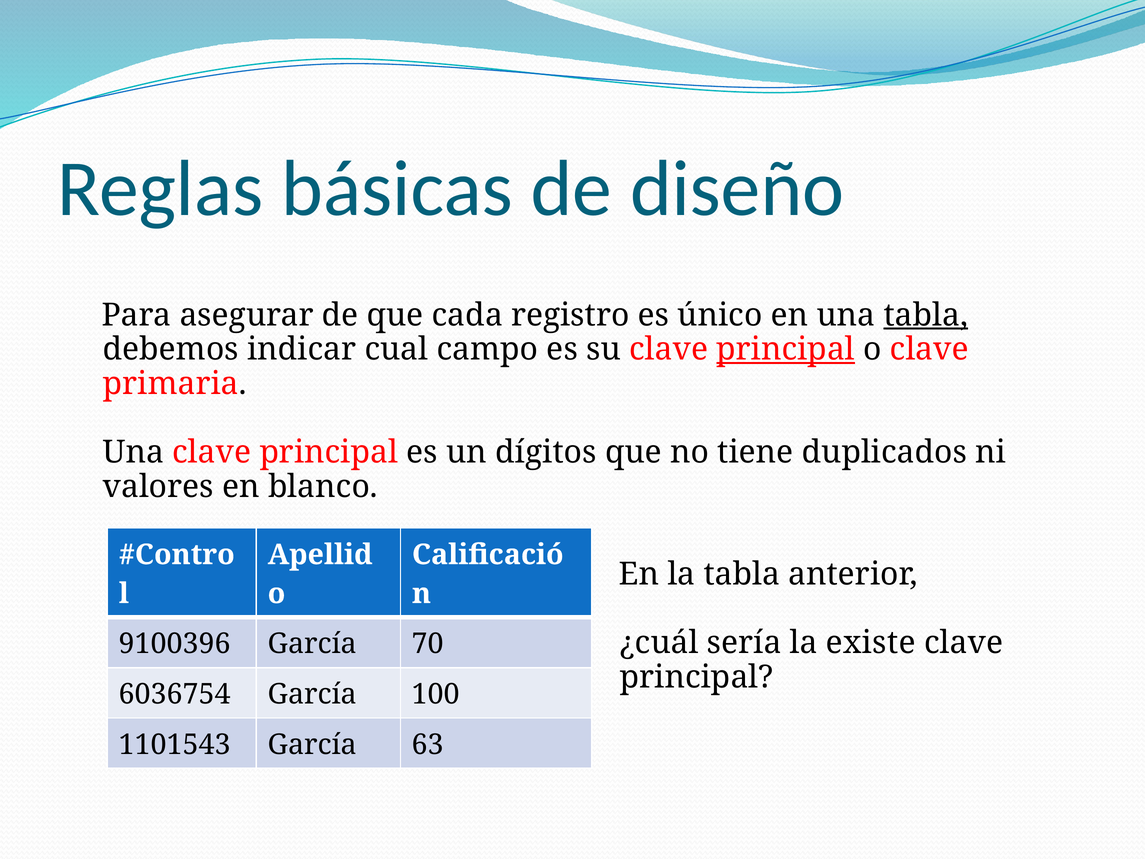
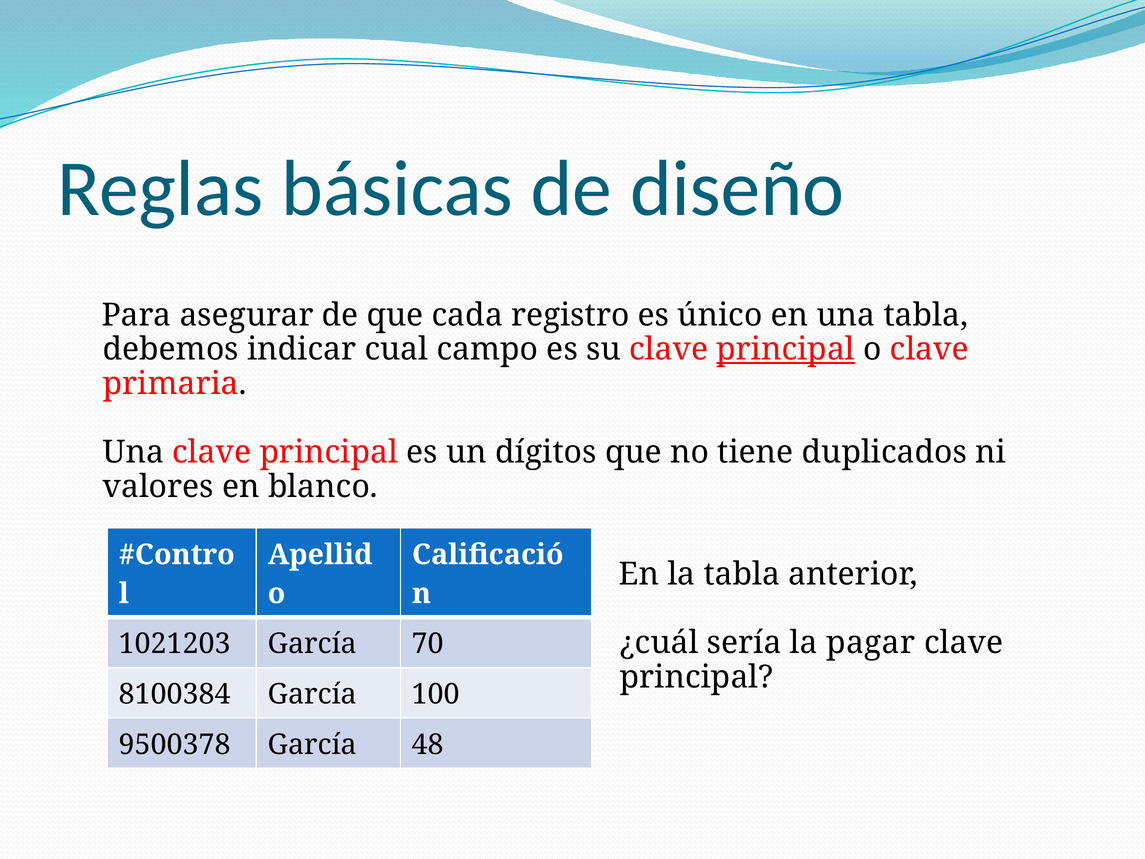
tabla underline: present -> none (926, 315)
existe: existe -> pagar (871, 643)
9100396: 9100396 -> 1021203 (175, 644)
6036754: 6036754 -> 8100384 (175, 694)
1101543: 1101543 -> 9500378 (175, 745)
63: 63 -> 48 (428, 745)
